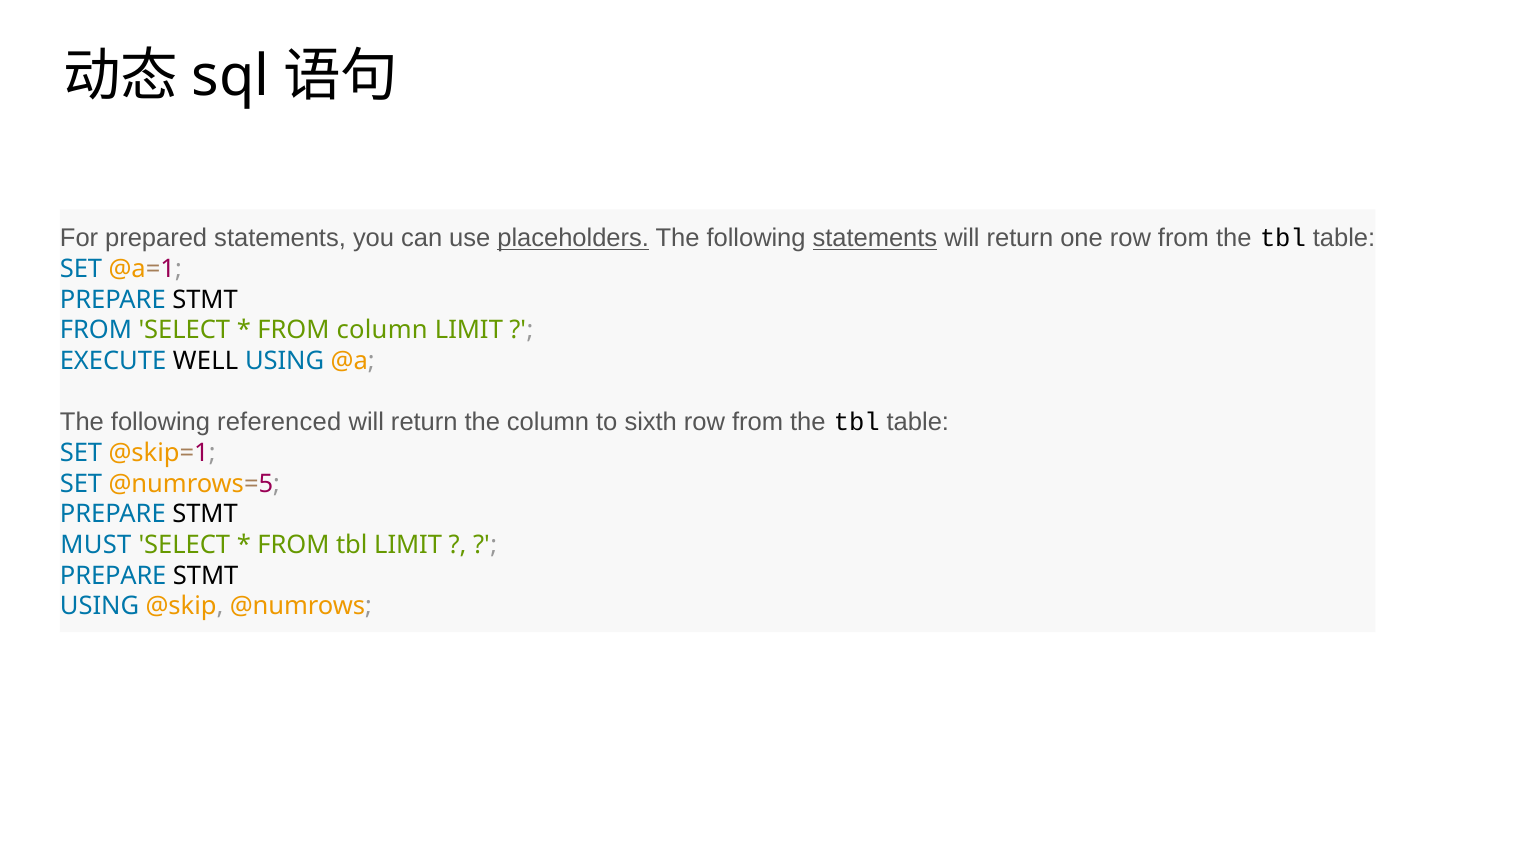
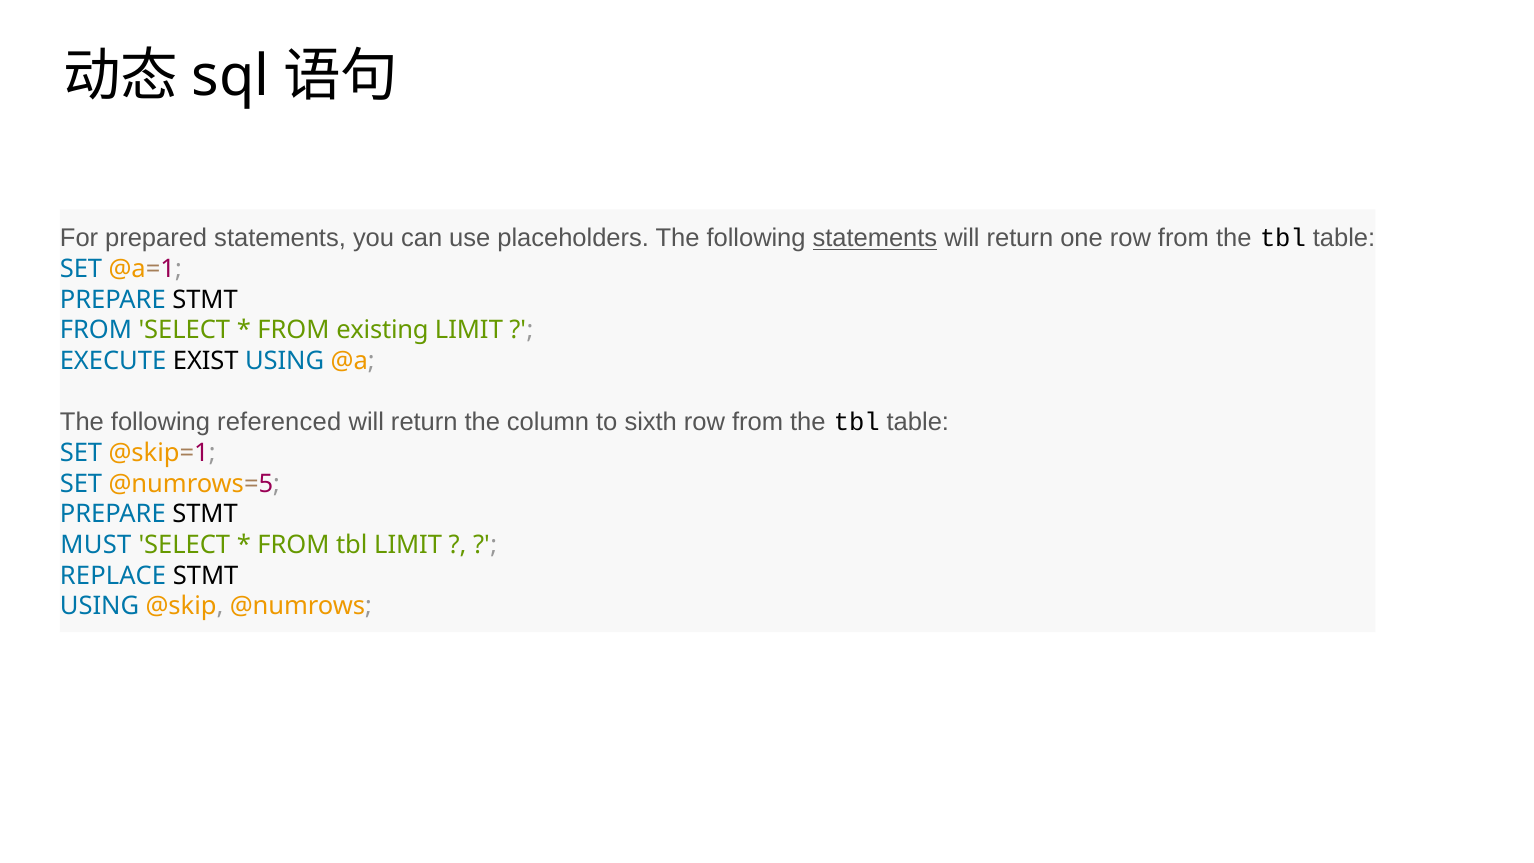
placeholders underline: present -> none (573, 238)
FROM column: column -> existing (382, 330)
WELL: WELL -> EXIST (206, 361)
PREPARE: PREPARE -> REPLACE (113, 576)
